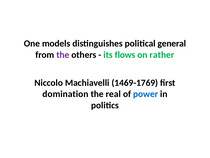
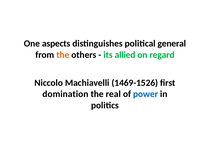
models: models -> aspects (56, 43)
the colour: purple -> orange (63, 55)
flows: flows -> allied (125, 55)
rather: rather -> regard (162, 55)
1469-1769: 1469-1769 -> 1469-1526 (135, 83)
